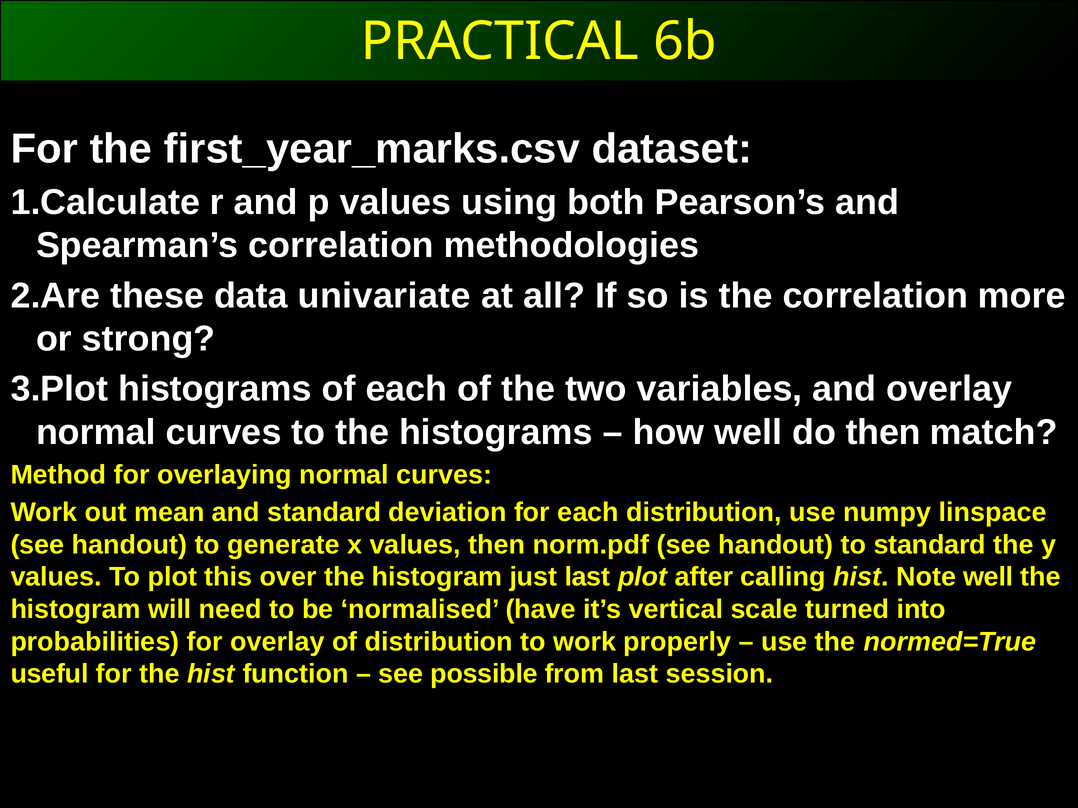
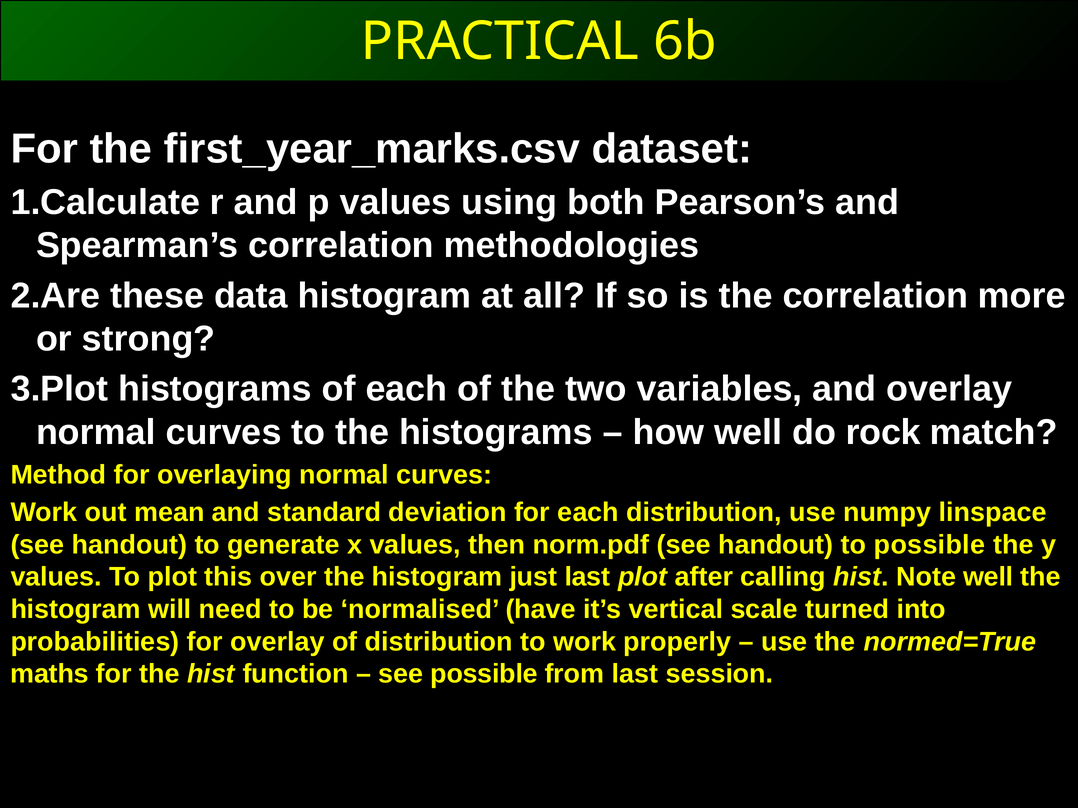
data univariate: univariate -> histogram (384, 296)
do then: then -> rock (883, 432)
to standard: standard -> possible (929, 545)
useful: useful -> maths (50, 674)
